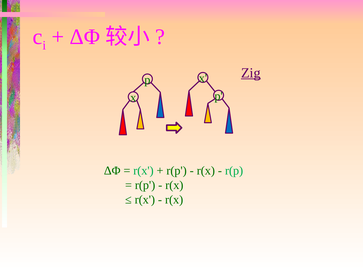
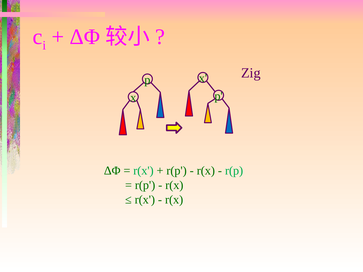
Zig underline: present -> none (251, 73)
